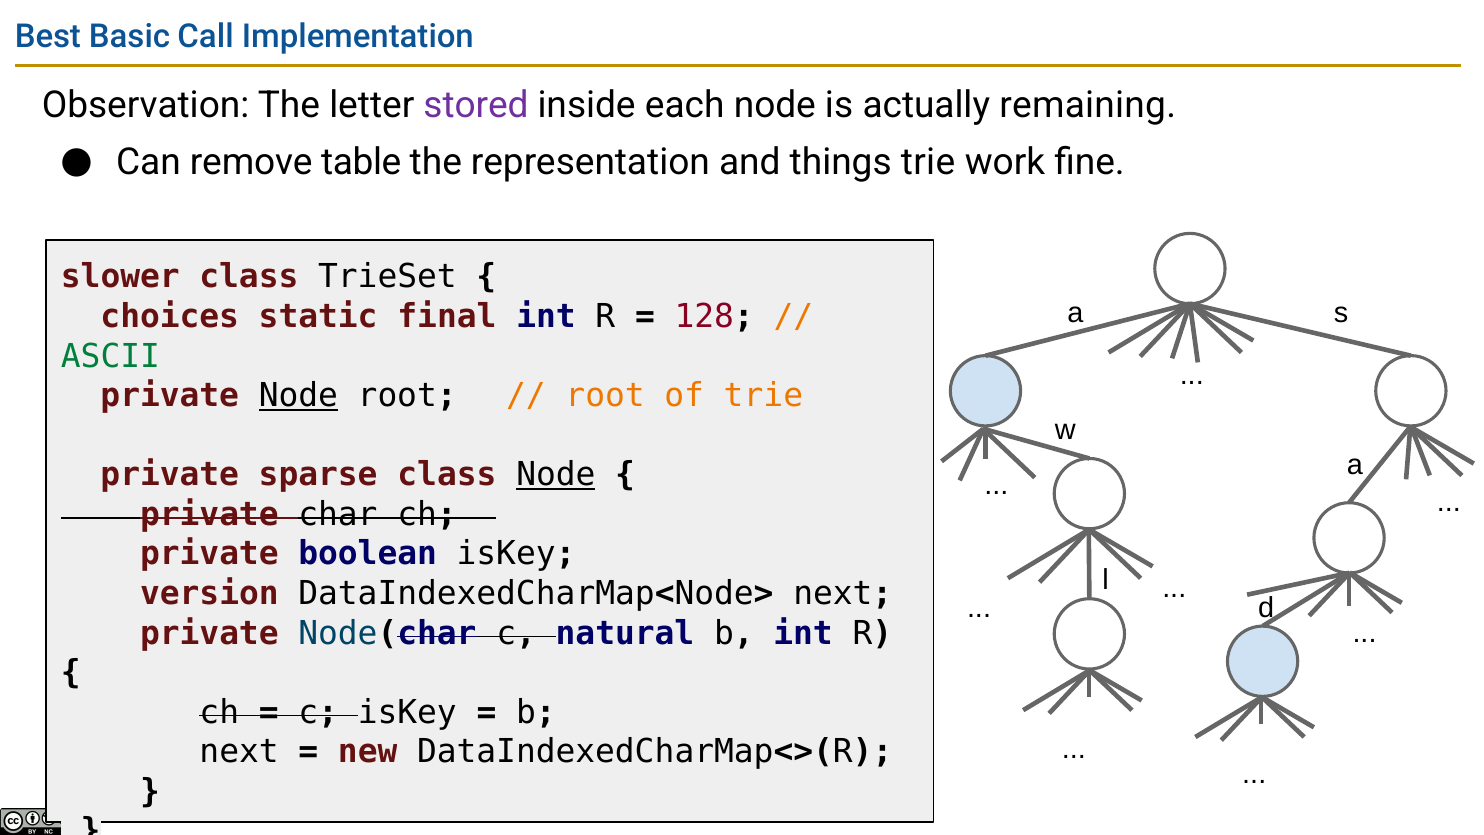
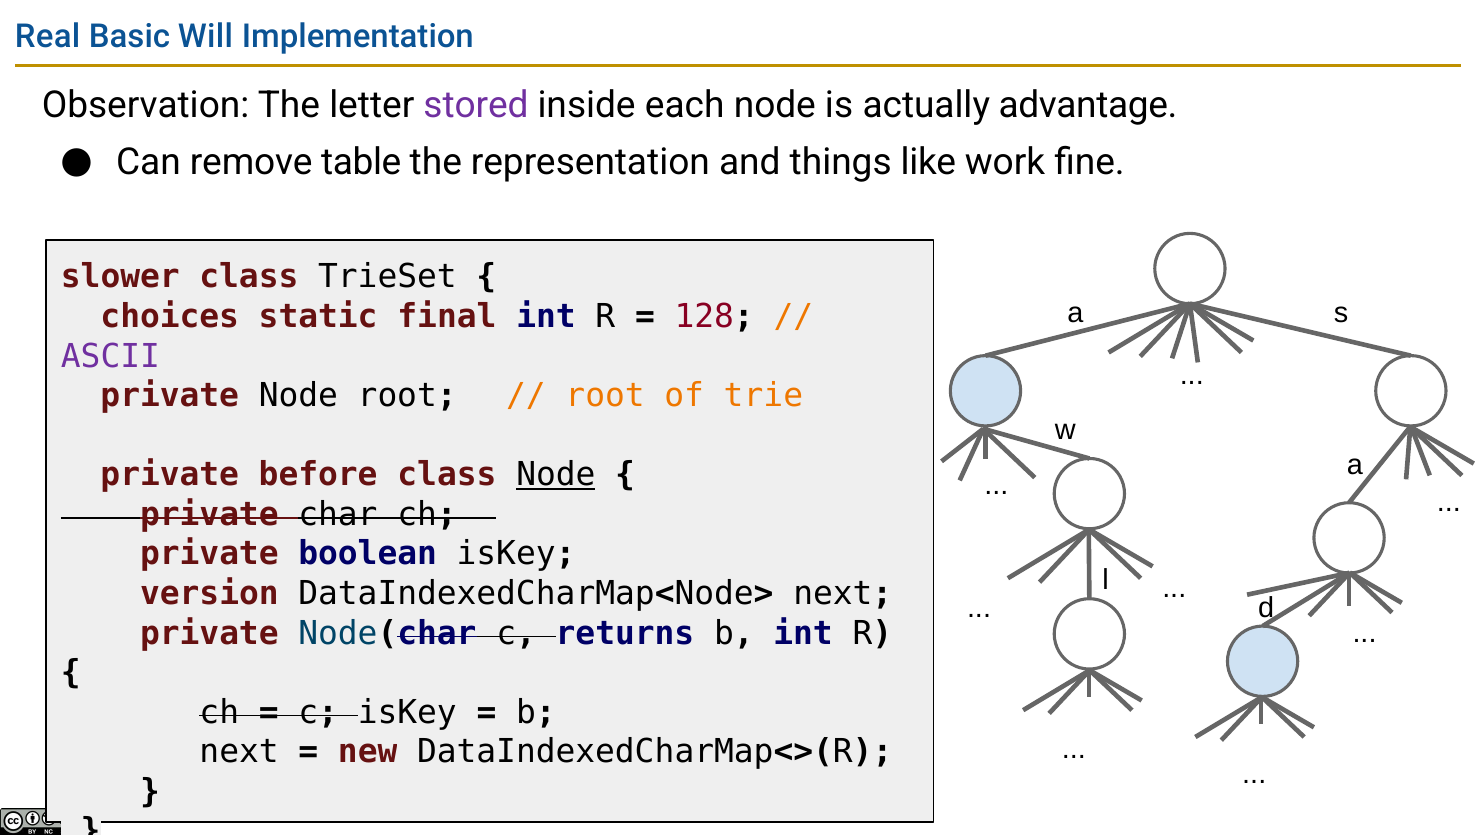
Best: Best -> Real (48, 37)
Call: Call -> Will (205, 37)
remaining: remaining -> advantage (1088, 105)
things trie: trie -> like (928, 162)
ASCII colour: green -> purple (110, 356)
Node underline: present -> none (298, 396)
sparse: sparse -> before (318, 475)
natural: natural -> returns (625, 633)
